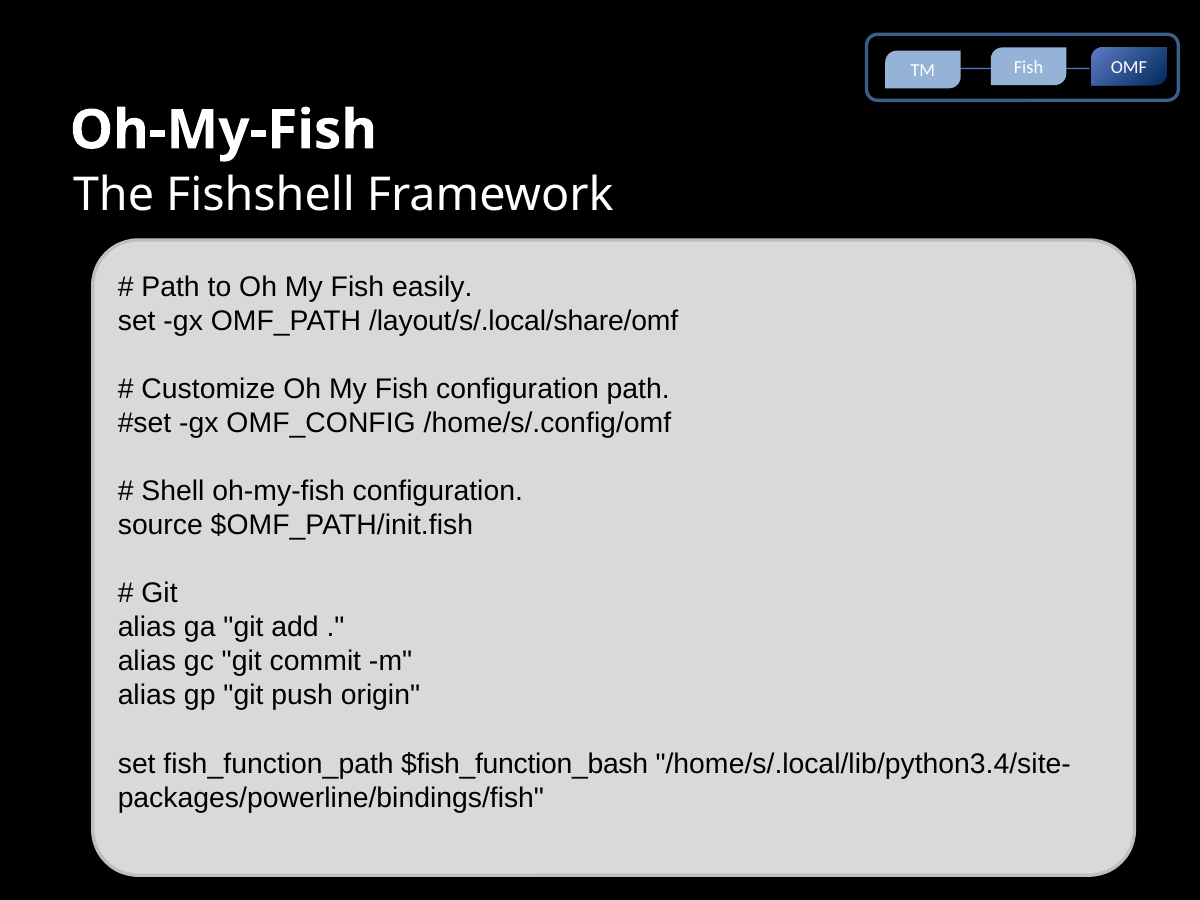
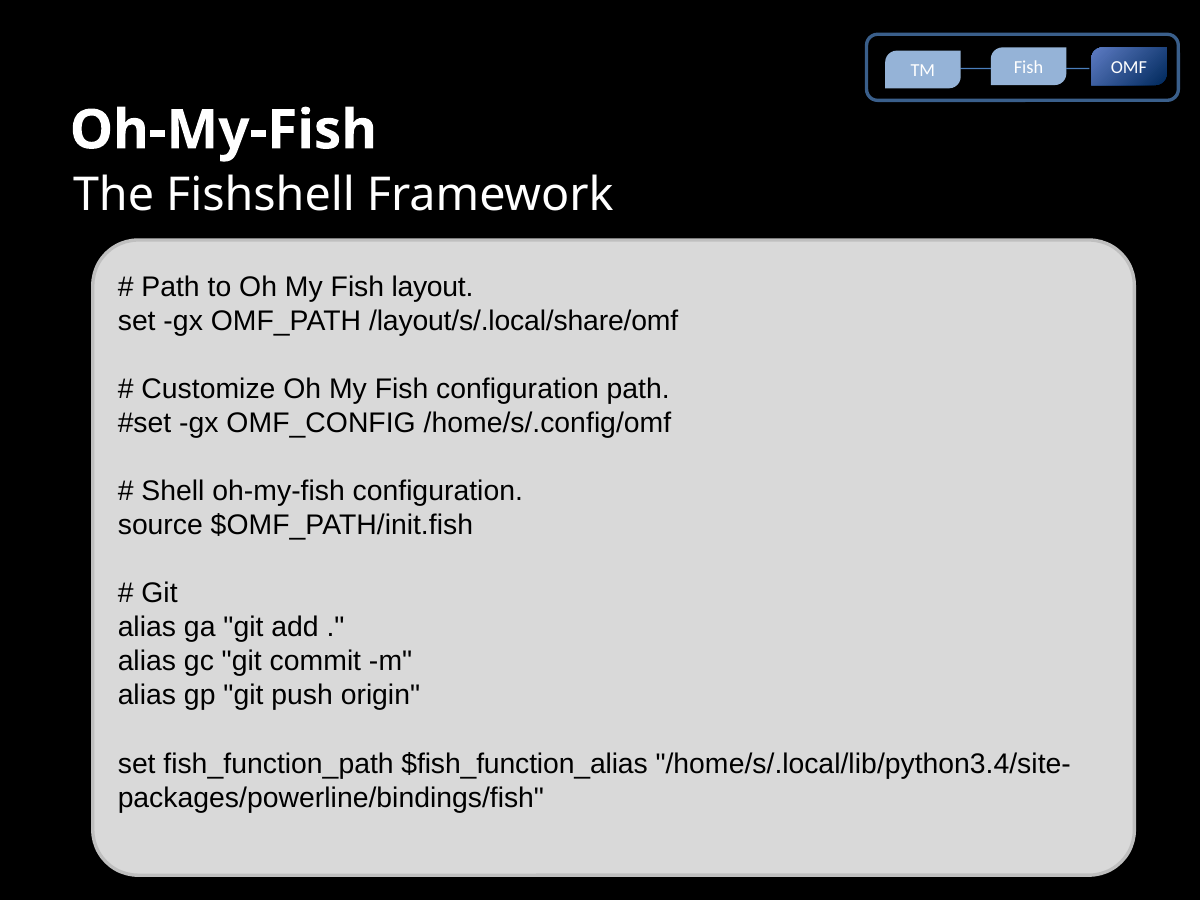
easily: easily -> layout (432, 287)
$fish_function_bash: $fish_function_bash -> $fish_function_alias (525, 764)
